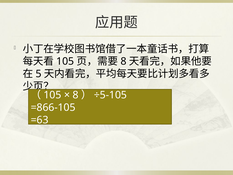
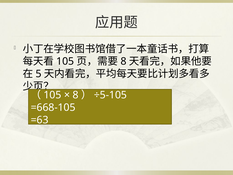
=866-105: =866-105 -> =668-105 (53, 107)
